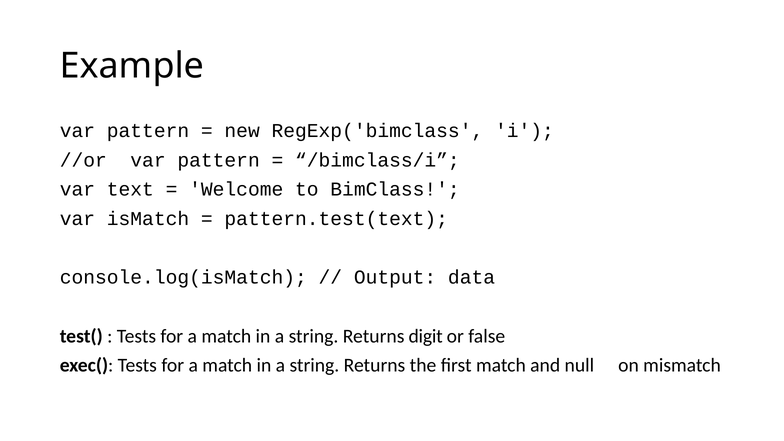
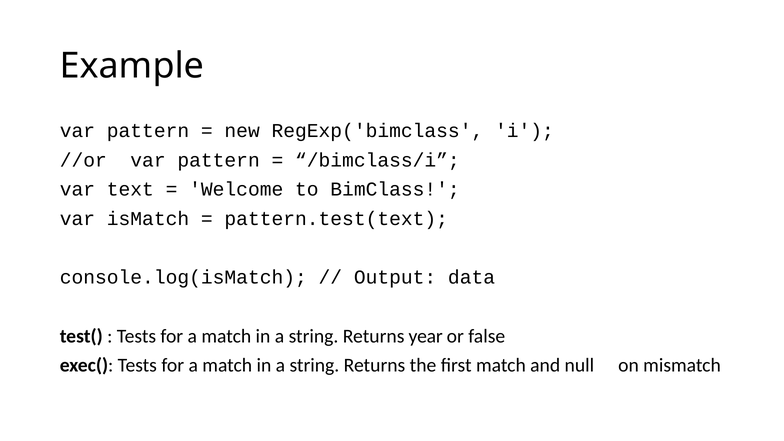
digit: digit -> year (426, 336)
